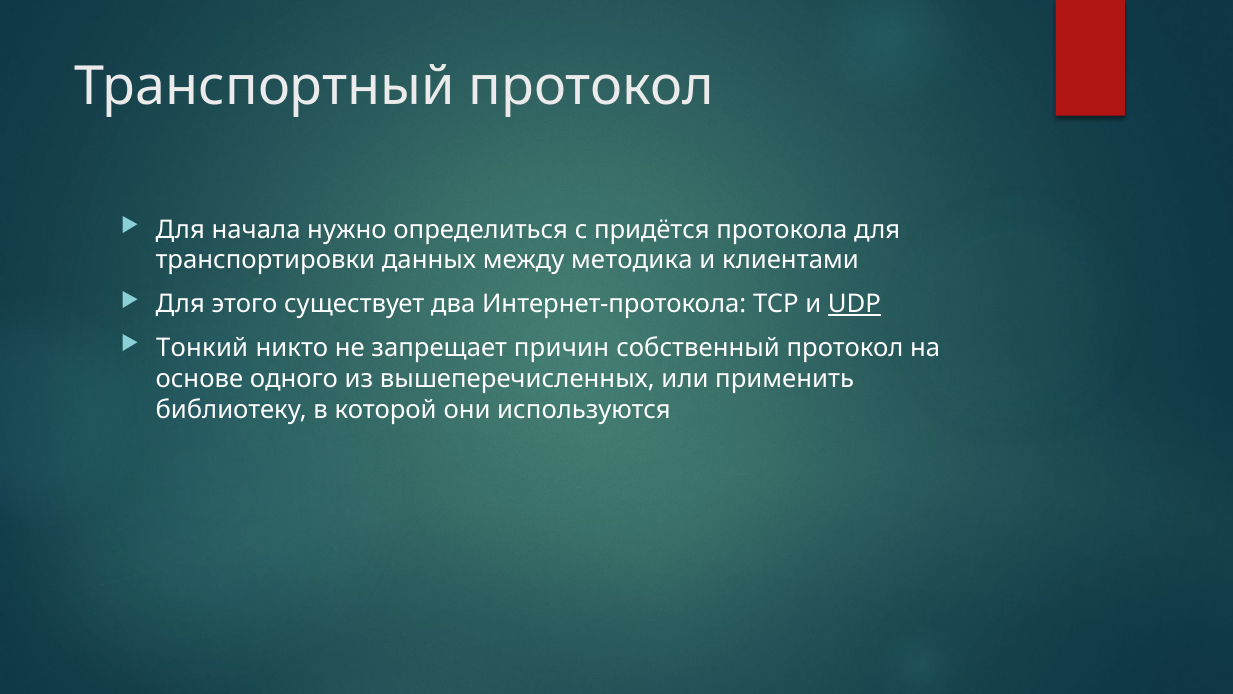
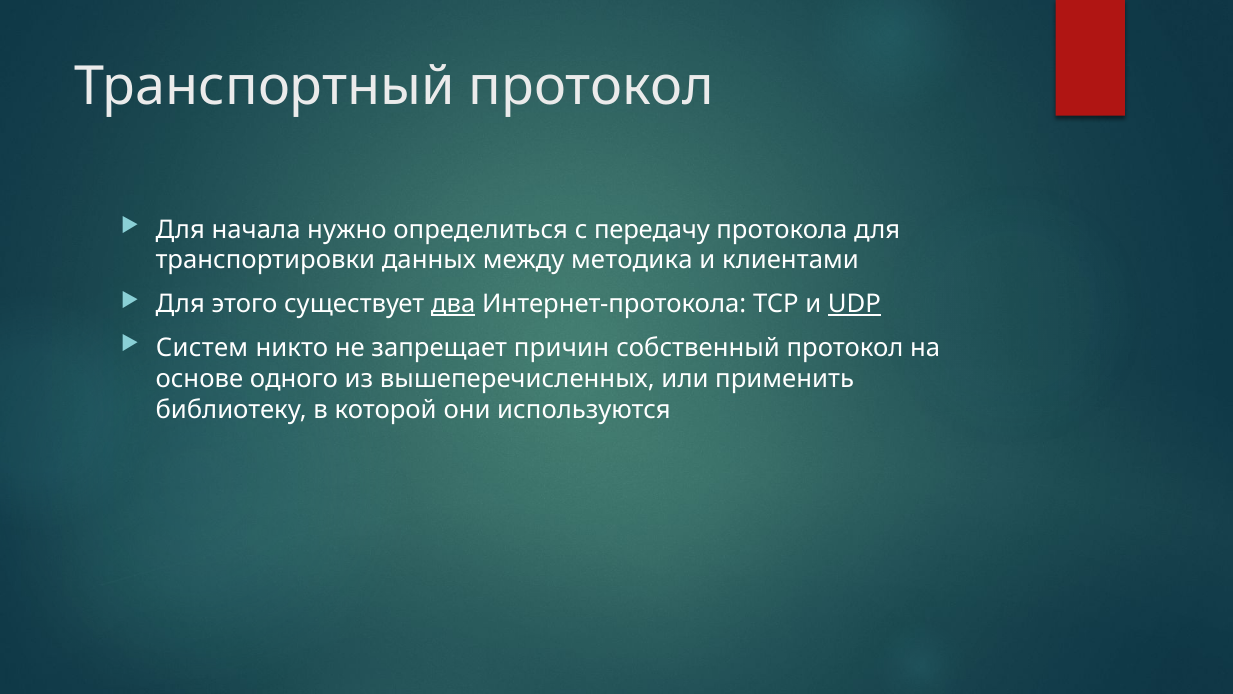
придётся: придётся -> передачу (652, 229)
два underline: none -> present (453, 304)
Тонкий: Тонкий -> Систем (202, 348)
